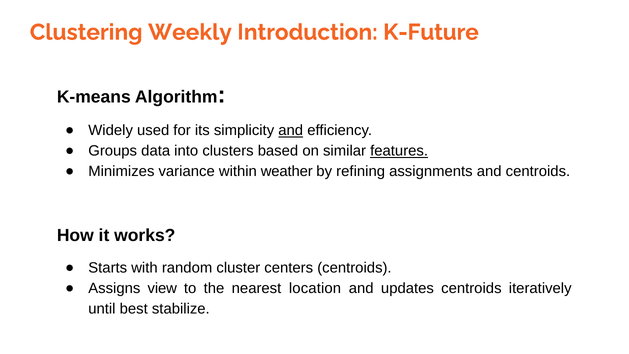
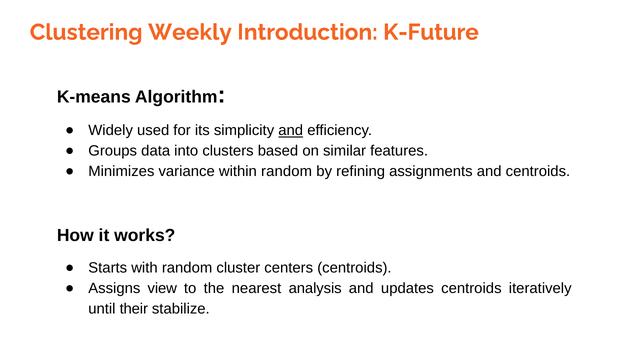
features underline: present -> none (399, 151)
within weather: weather -> random (287, 171)
location: location -> analysis (315, 288)
best: best -> their (134, 309)
